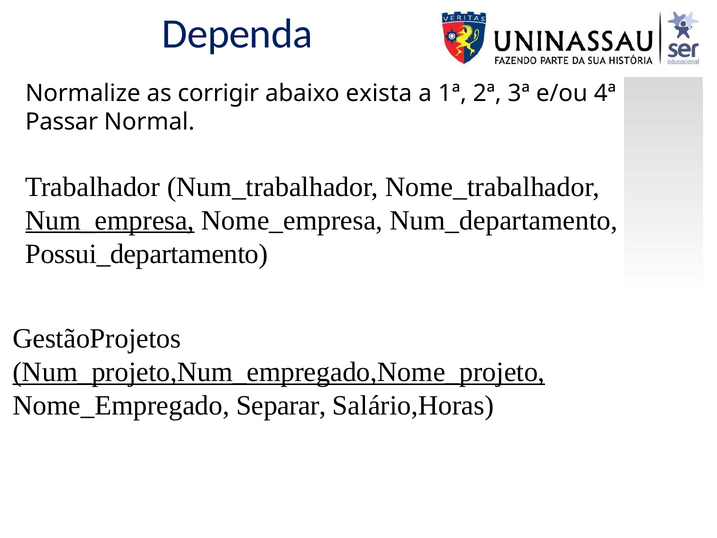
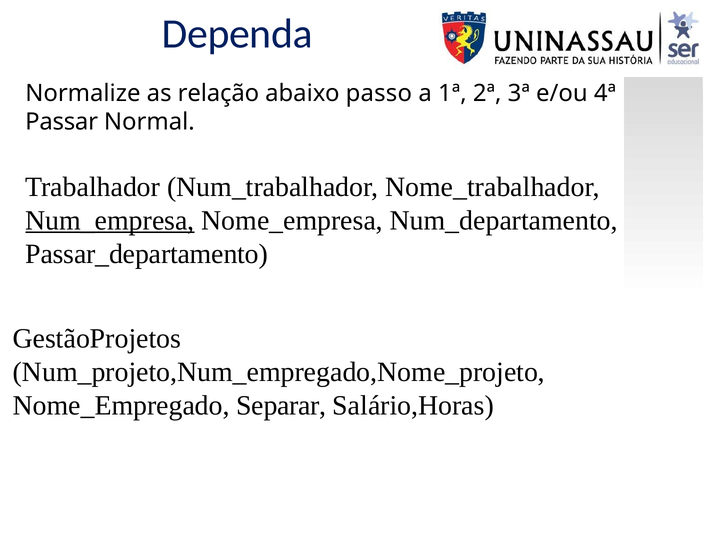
corrigir: corrigir -> relação (218, 93)
exista: exista -> passo (379, 93)
Possui_departamento: Possui_departamento -> Passar_departamento (147, 254)
Num_projeto,Num_empregado,Nome_projeto underline: present -> none (279, 372)
